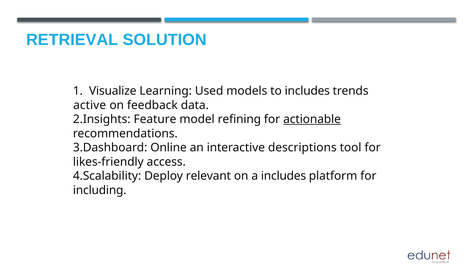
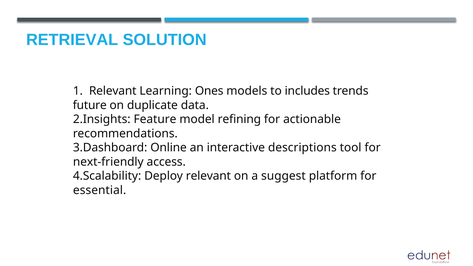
Visualize: Visualize -> Relevant (113, 91)
Used: Used -> Ones (209, 91)
active: active -> future (90, 105)
feedback: feedback -> duplicate (152, 105)
actionable underline: present -> none (312, 119)
likes-friendly: likes-friendly -> next-friendly (108, 162)
a includes: includes -> suggest (283, 176)
including: including -> essential (100, 190)
